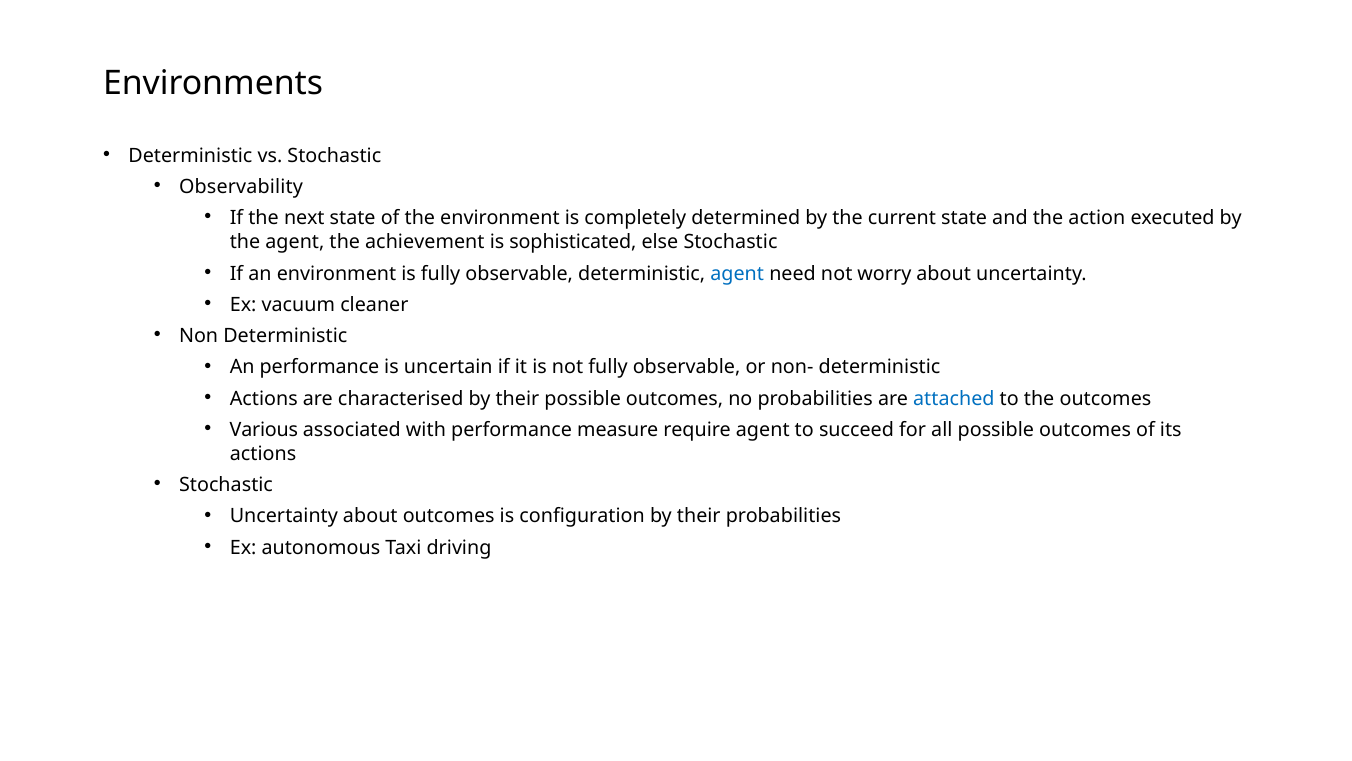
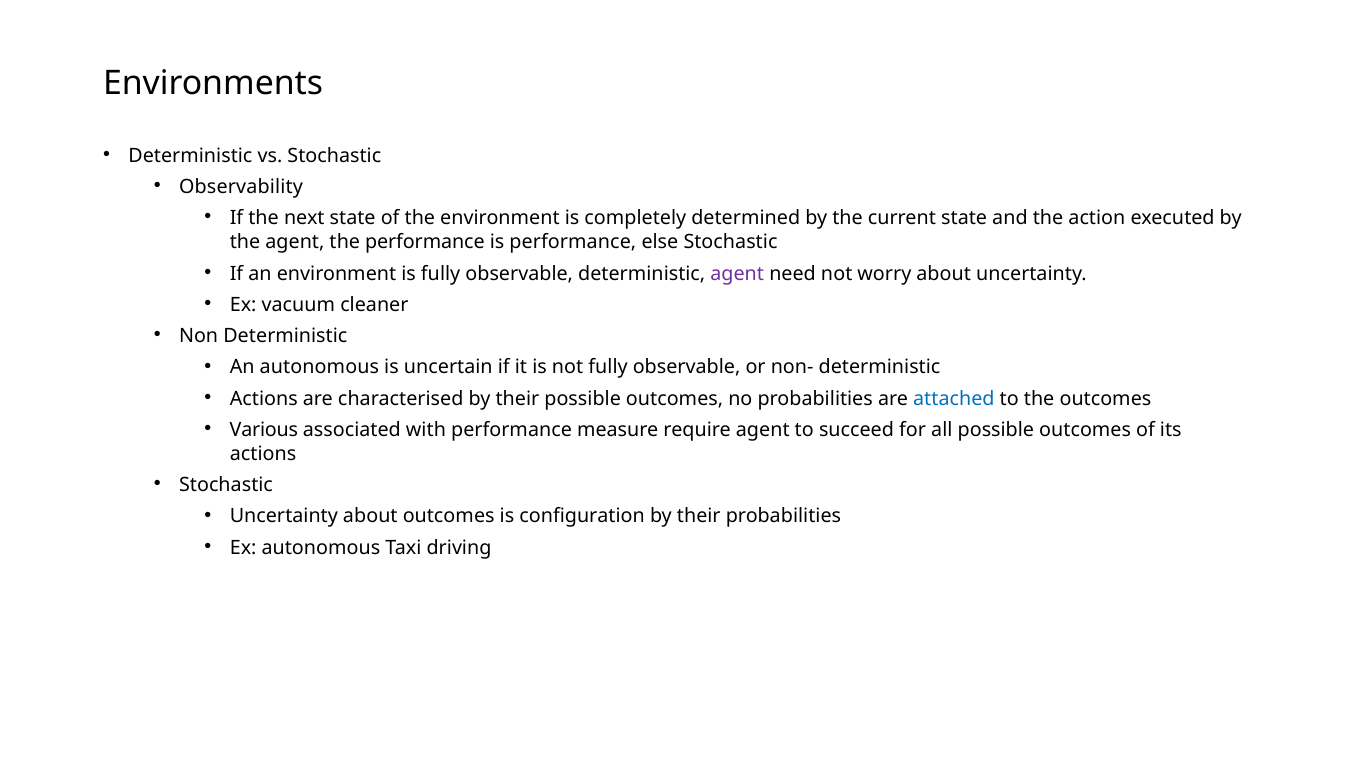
the achievement: achievement -> performance (425, 242)
is sophisticated: sophisticated -> performance (573, 242)
agent colour: blue -> purple (737, 273)
An performance: performance -> autonomous (319, 367)
